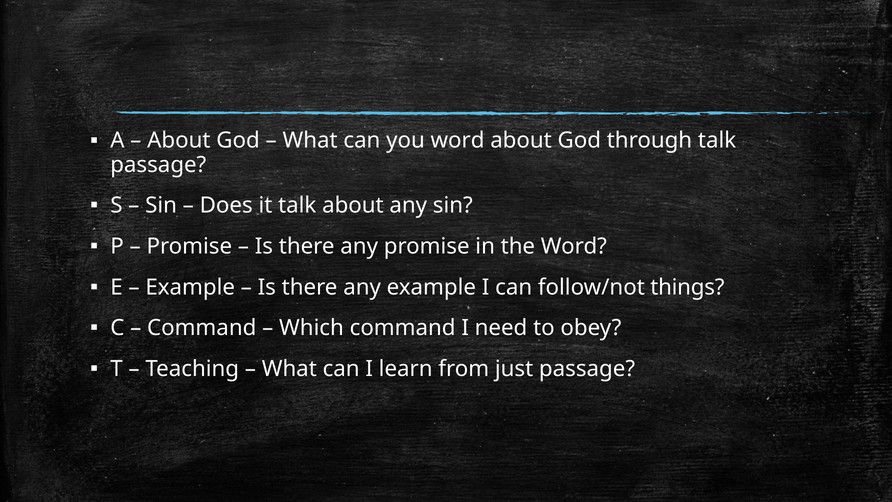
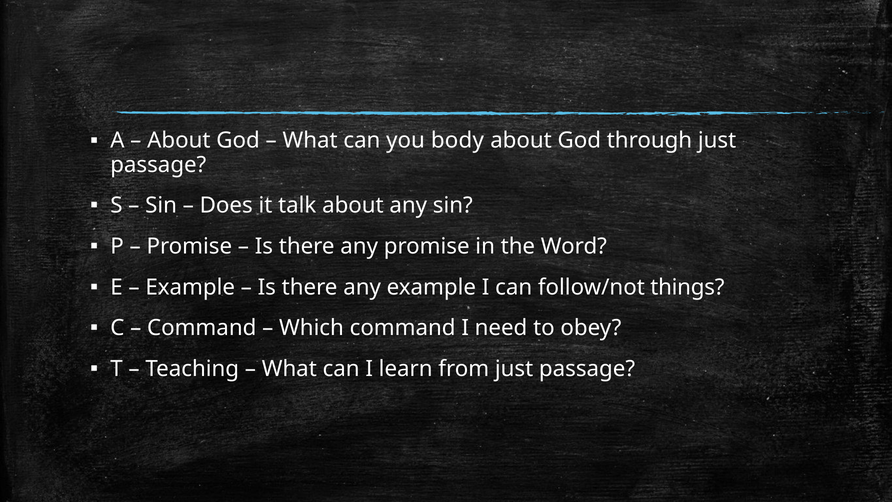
you word: word -> body (457, 141)
through talk: talk -> just (717, 141)
